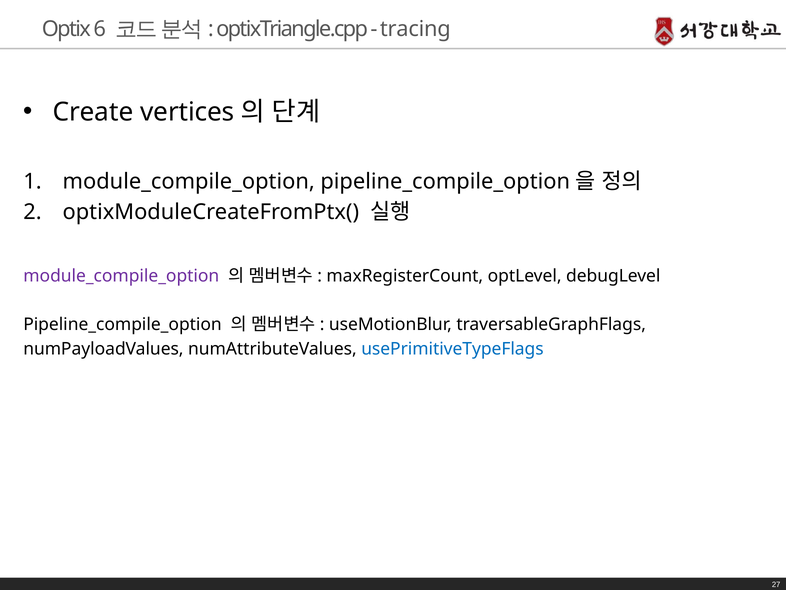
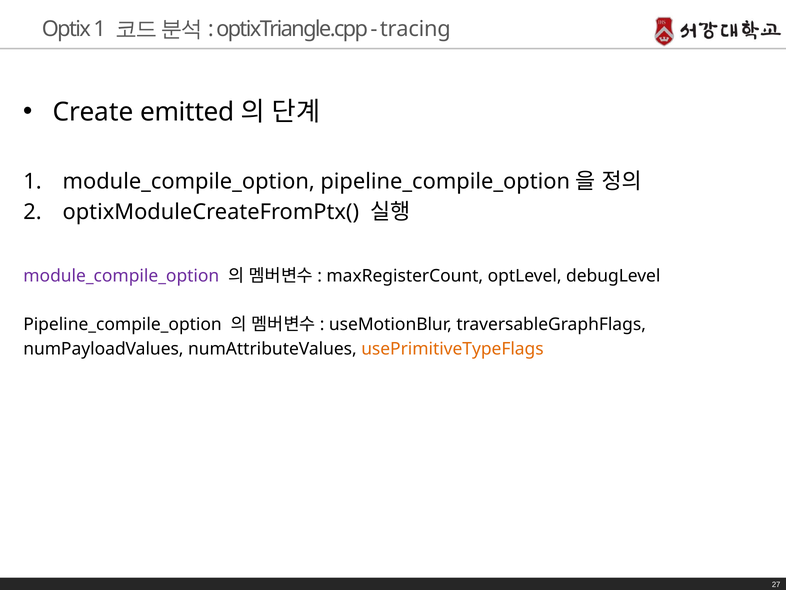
Optix 6: 6 -> 1 (100, 29)
vertices: vertices -> emitted (187, 112)
usePrimitiveTypeFlags colour: blue -> orange (452, 349)
